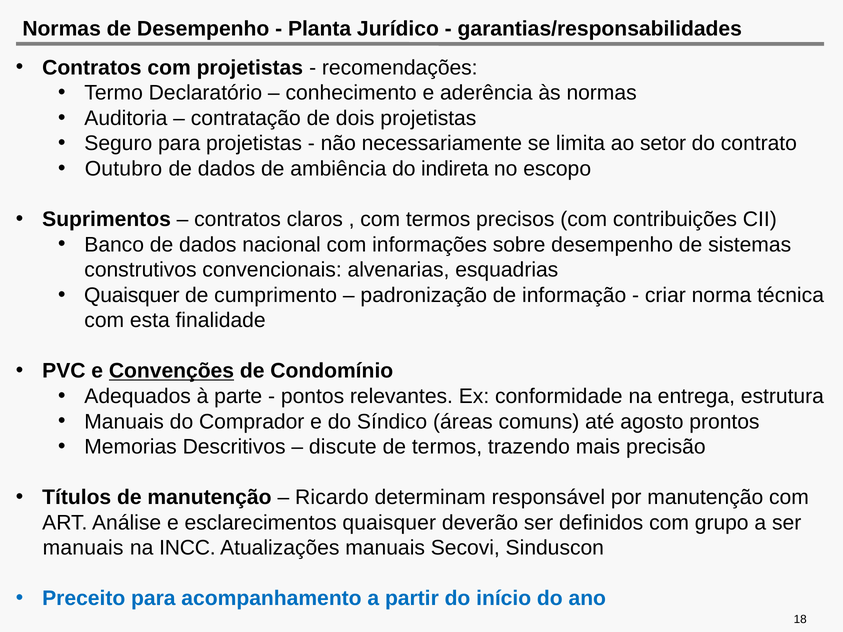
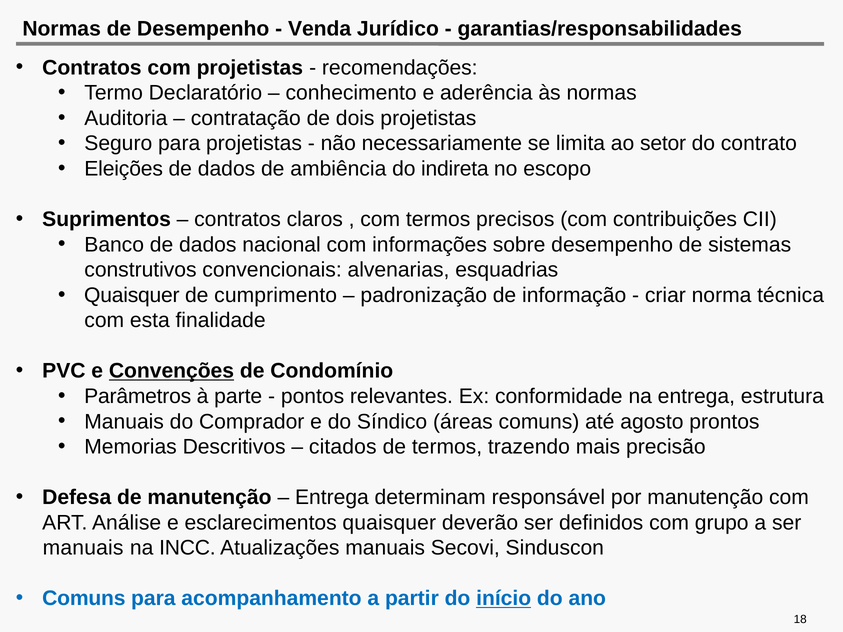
Planta: Planta -> Venda (320, 29)
Outubro: Outubro -> Eleições (124, 169)
Adequados: Adequados -> Parâmetros (138, 396)
discute: discute -> citados (343, 447)
Títulos: Títulos -> Defesa (77, 498)
Ricardo: Ricardo -> Entrega (332, 498)
Preceito: Preceito -> Comuns (84, 599)
início underline: none -> present (504, 599)
